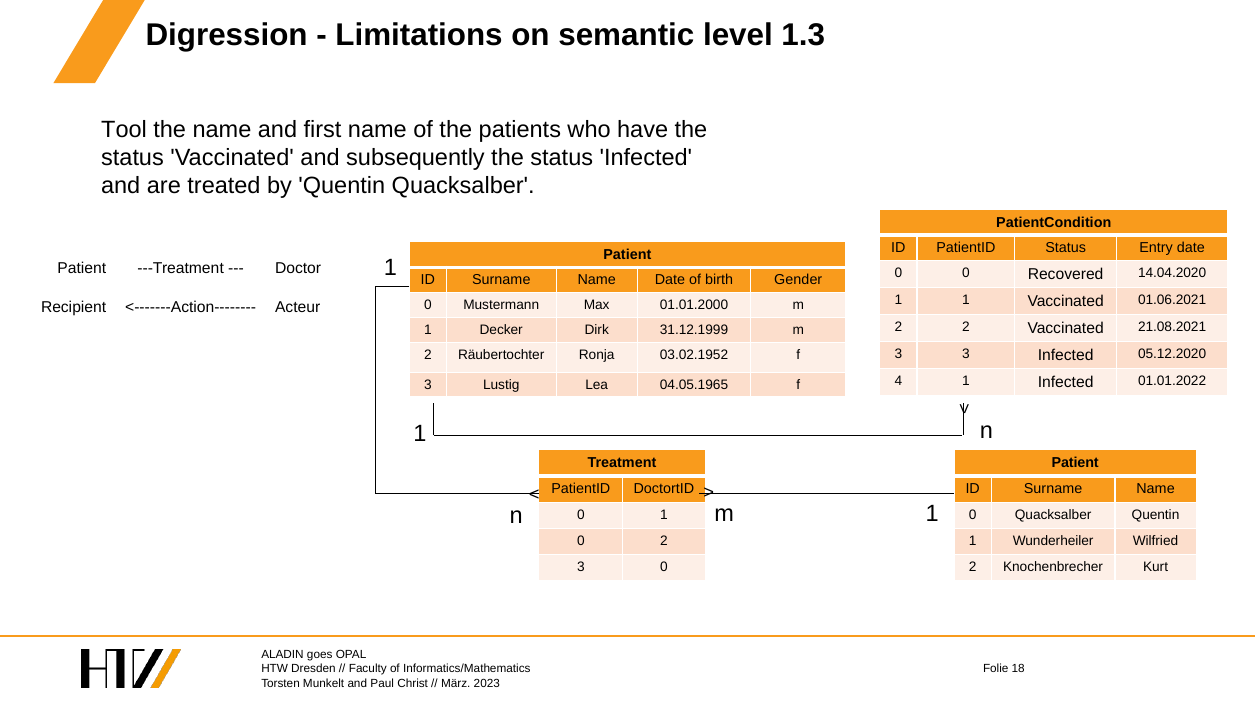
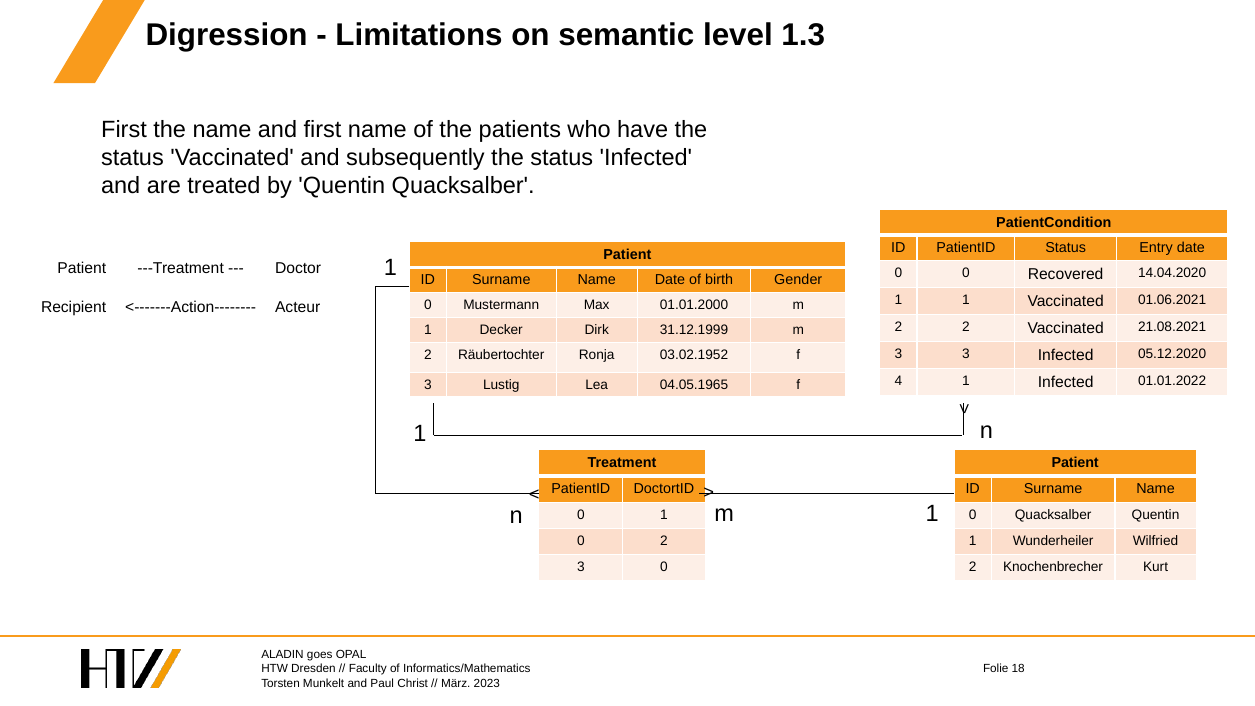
Tool: Tool -> First (124, 129)
